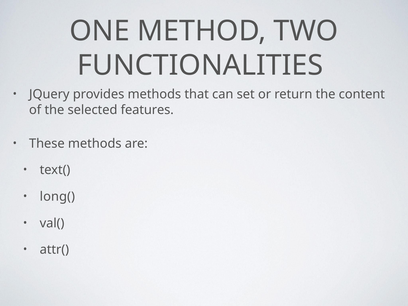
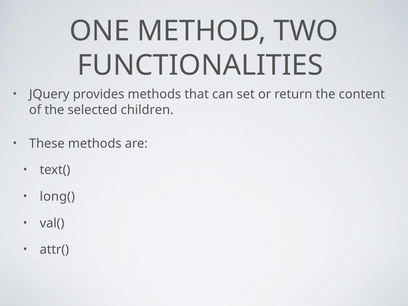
features: features -> children (147, 110)
